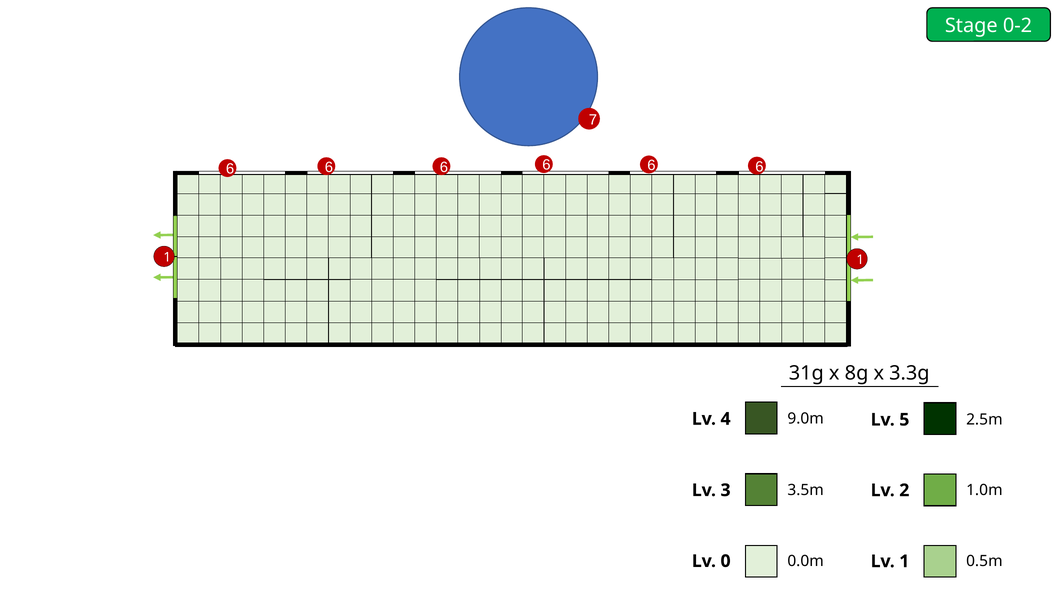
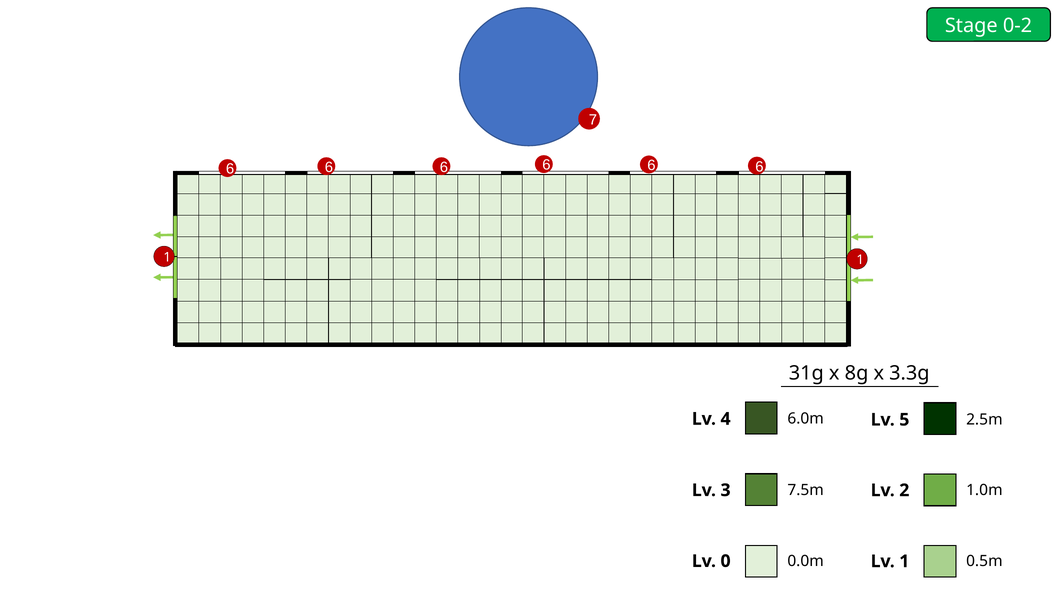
9.0m: 9.0m -> 6.0m (806, 419)
3.5m: 3.5m -> 7.5m (806, 490)
